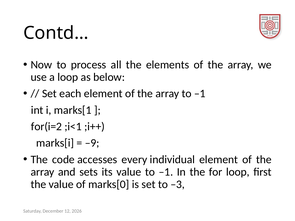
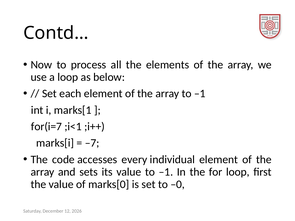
for(i=2: for(i=2 -> for(i=7 (46, 127)
–9: –9 -> –7 (92, 143)
–3: –3 -> –0 (178, 184)
